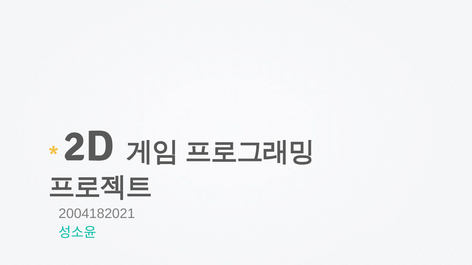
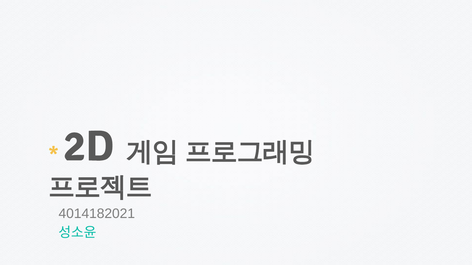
2004182021: 2004182021 -> 4014182021 (97, 214)
